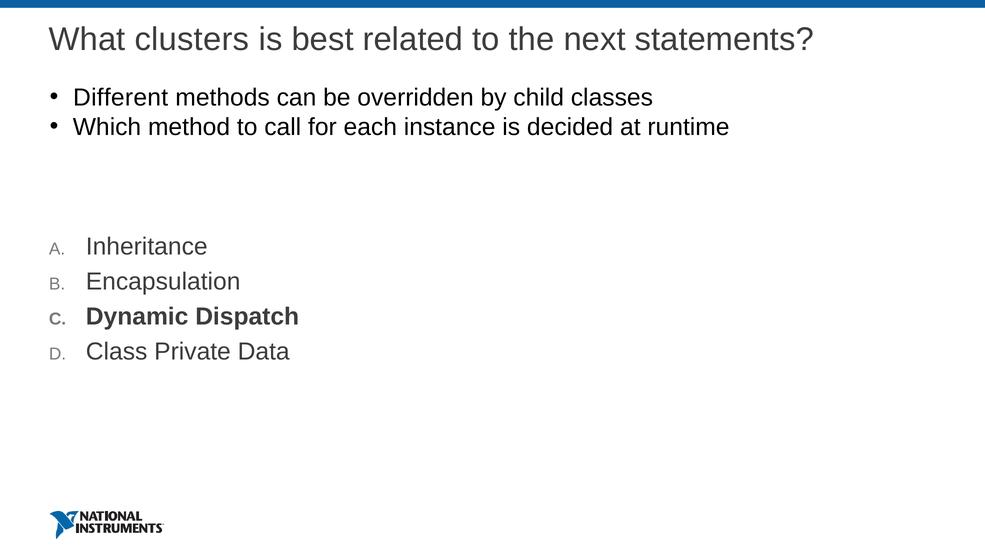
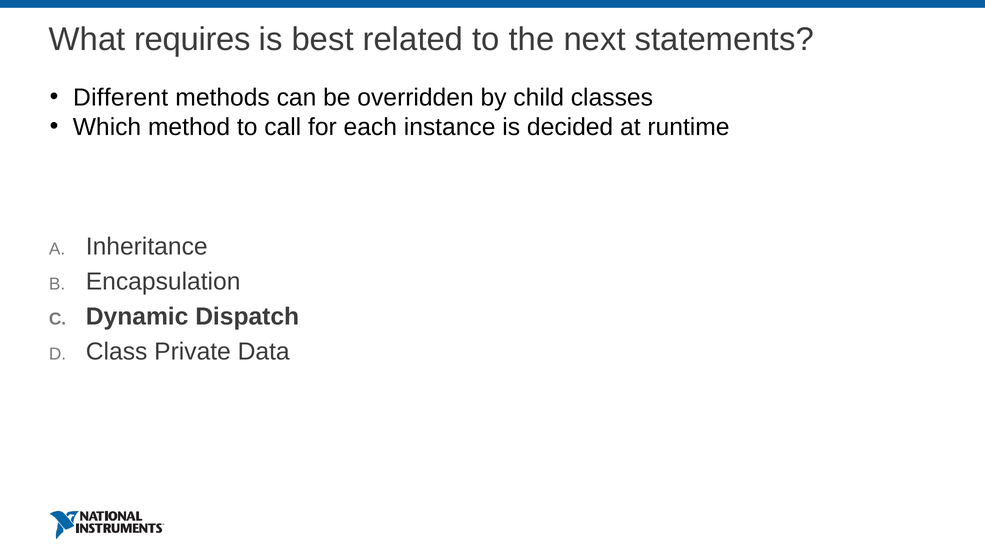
clusters: clusters -> requires (192, 39)
